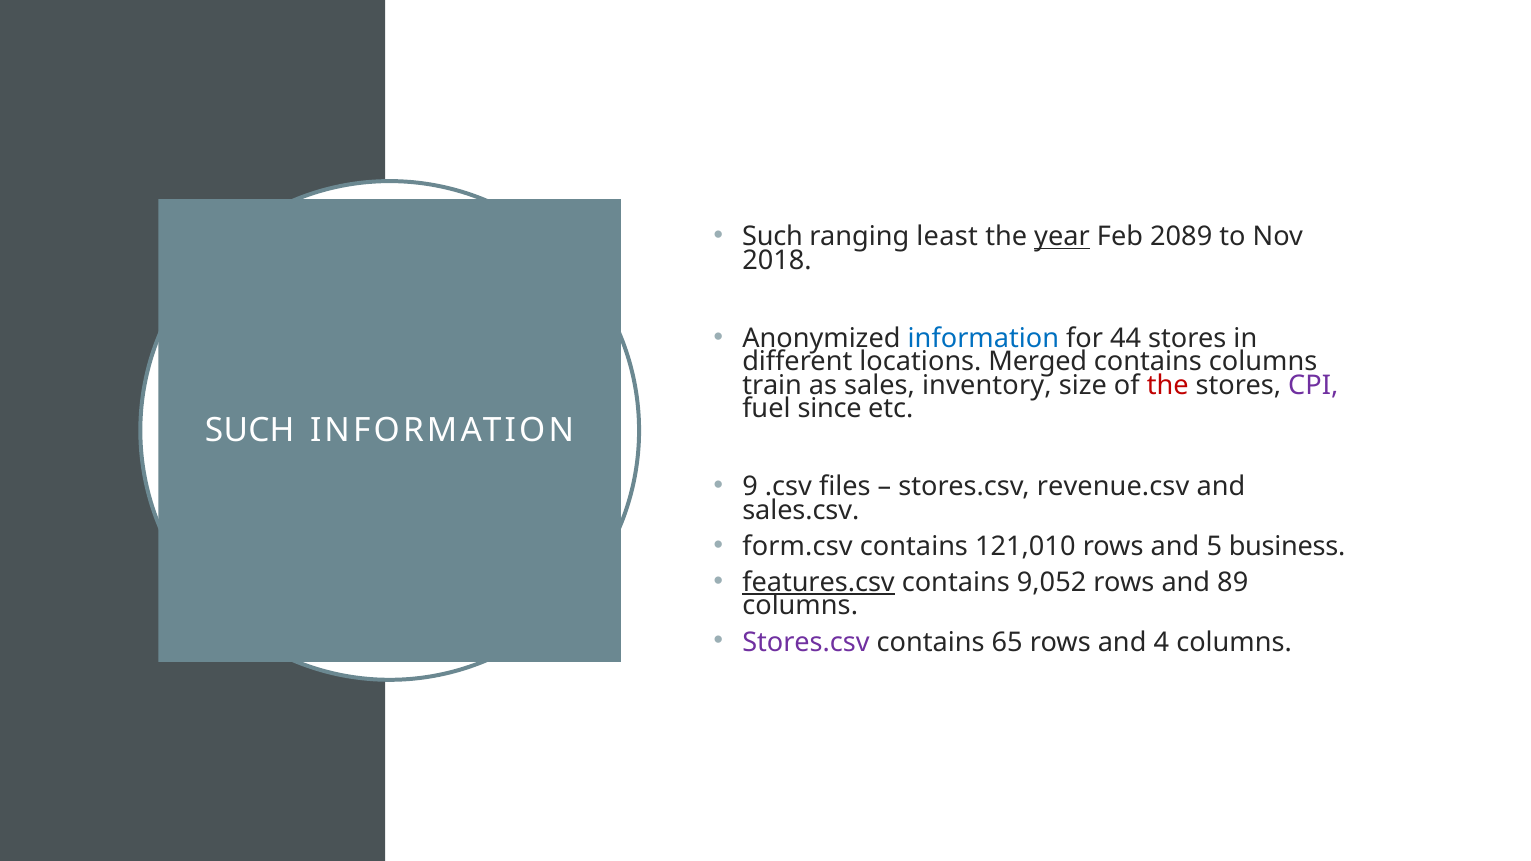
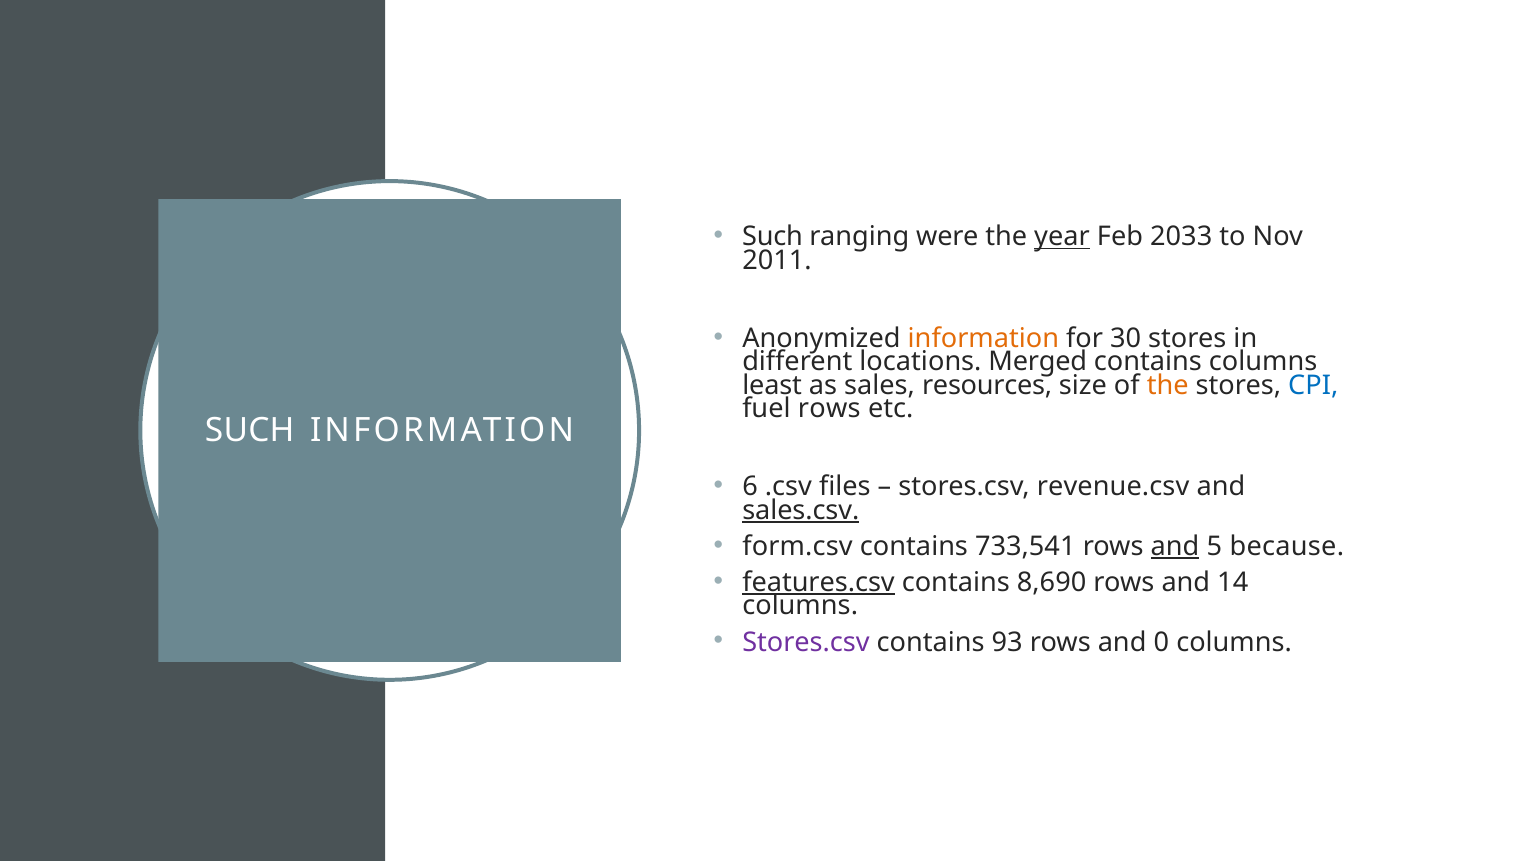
least: least -> were (947, 237)
2089: 2089 -> 2033 (1181, 237)
2018: 2018 -> 2011 (777, 260)
information colour: blue -> orange (983, 339)
44: 44 -> 30 (1126, 339)
train: train -> least (772, 385)
inventory: inventory -> resources (987, 385)
the colour: red -> orange (1168, 385)
CPI colour: purple -> blue (1313, 385)
fuel since: since -> rows (829, 409)
9: 9 -> 6 (750, 487)
sales.csv underline: none -> present (801, 510)
121,010: 121,010 -> 733,541 (1025, 547)
and underline: none -> present (1175, 547)
business: business -> because (1287, 547)
9,052: 9,052 -> 8,690 (1052, 583)
89: 89 -> 14 (1233, 583)
65: 65 -> 93 (1007, 642)
4: 4 -> 0 (1161, 642)
